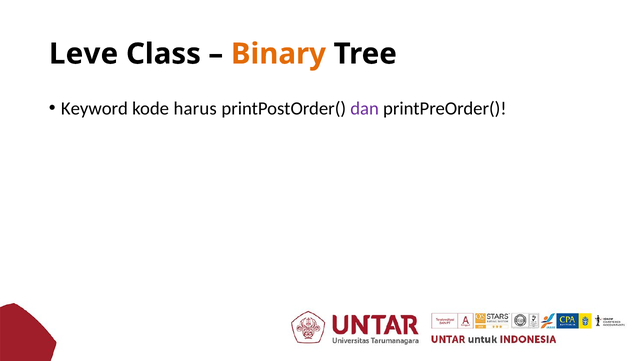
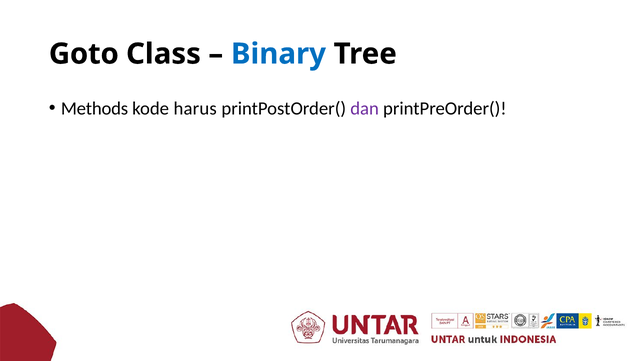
Leve: Leve -> Goto (84, 54)
Binary colour: orange -> blue (278, 54)
Keyword: Keyword -> Methods (95, 109)
